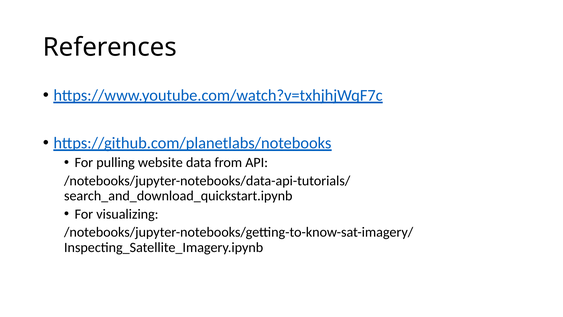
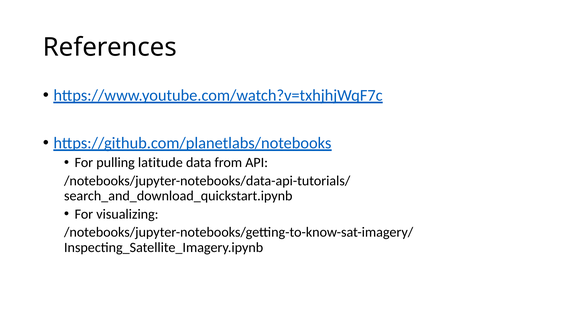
website: website -> latitude (160, 162)
